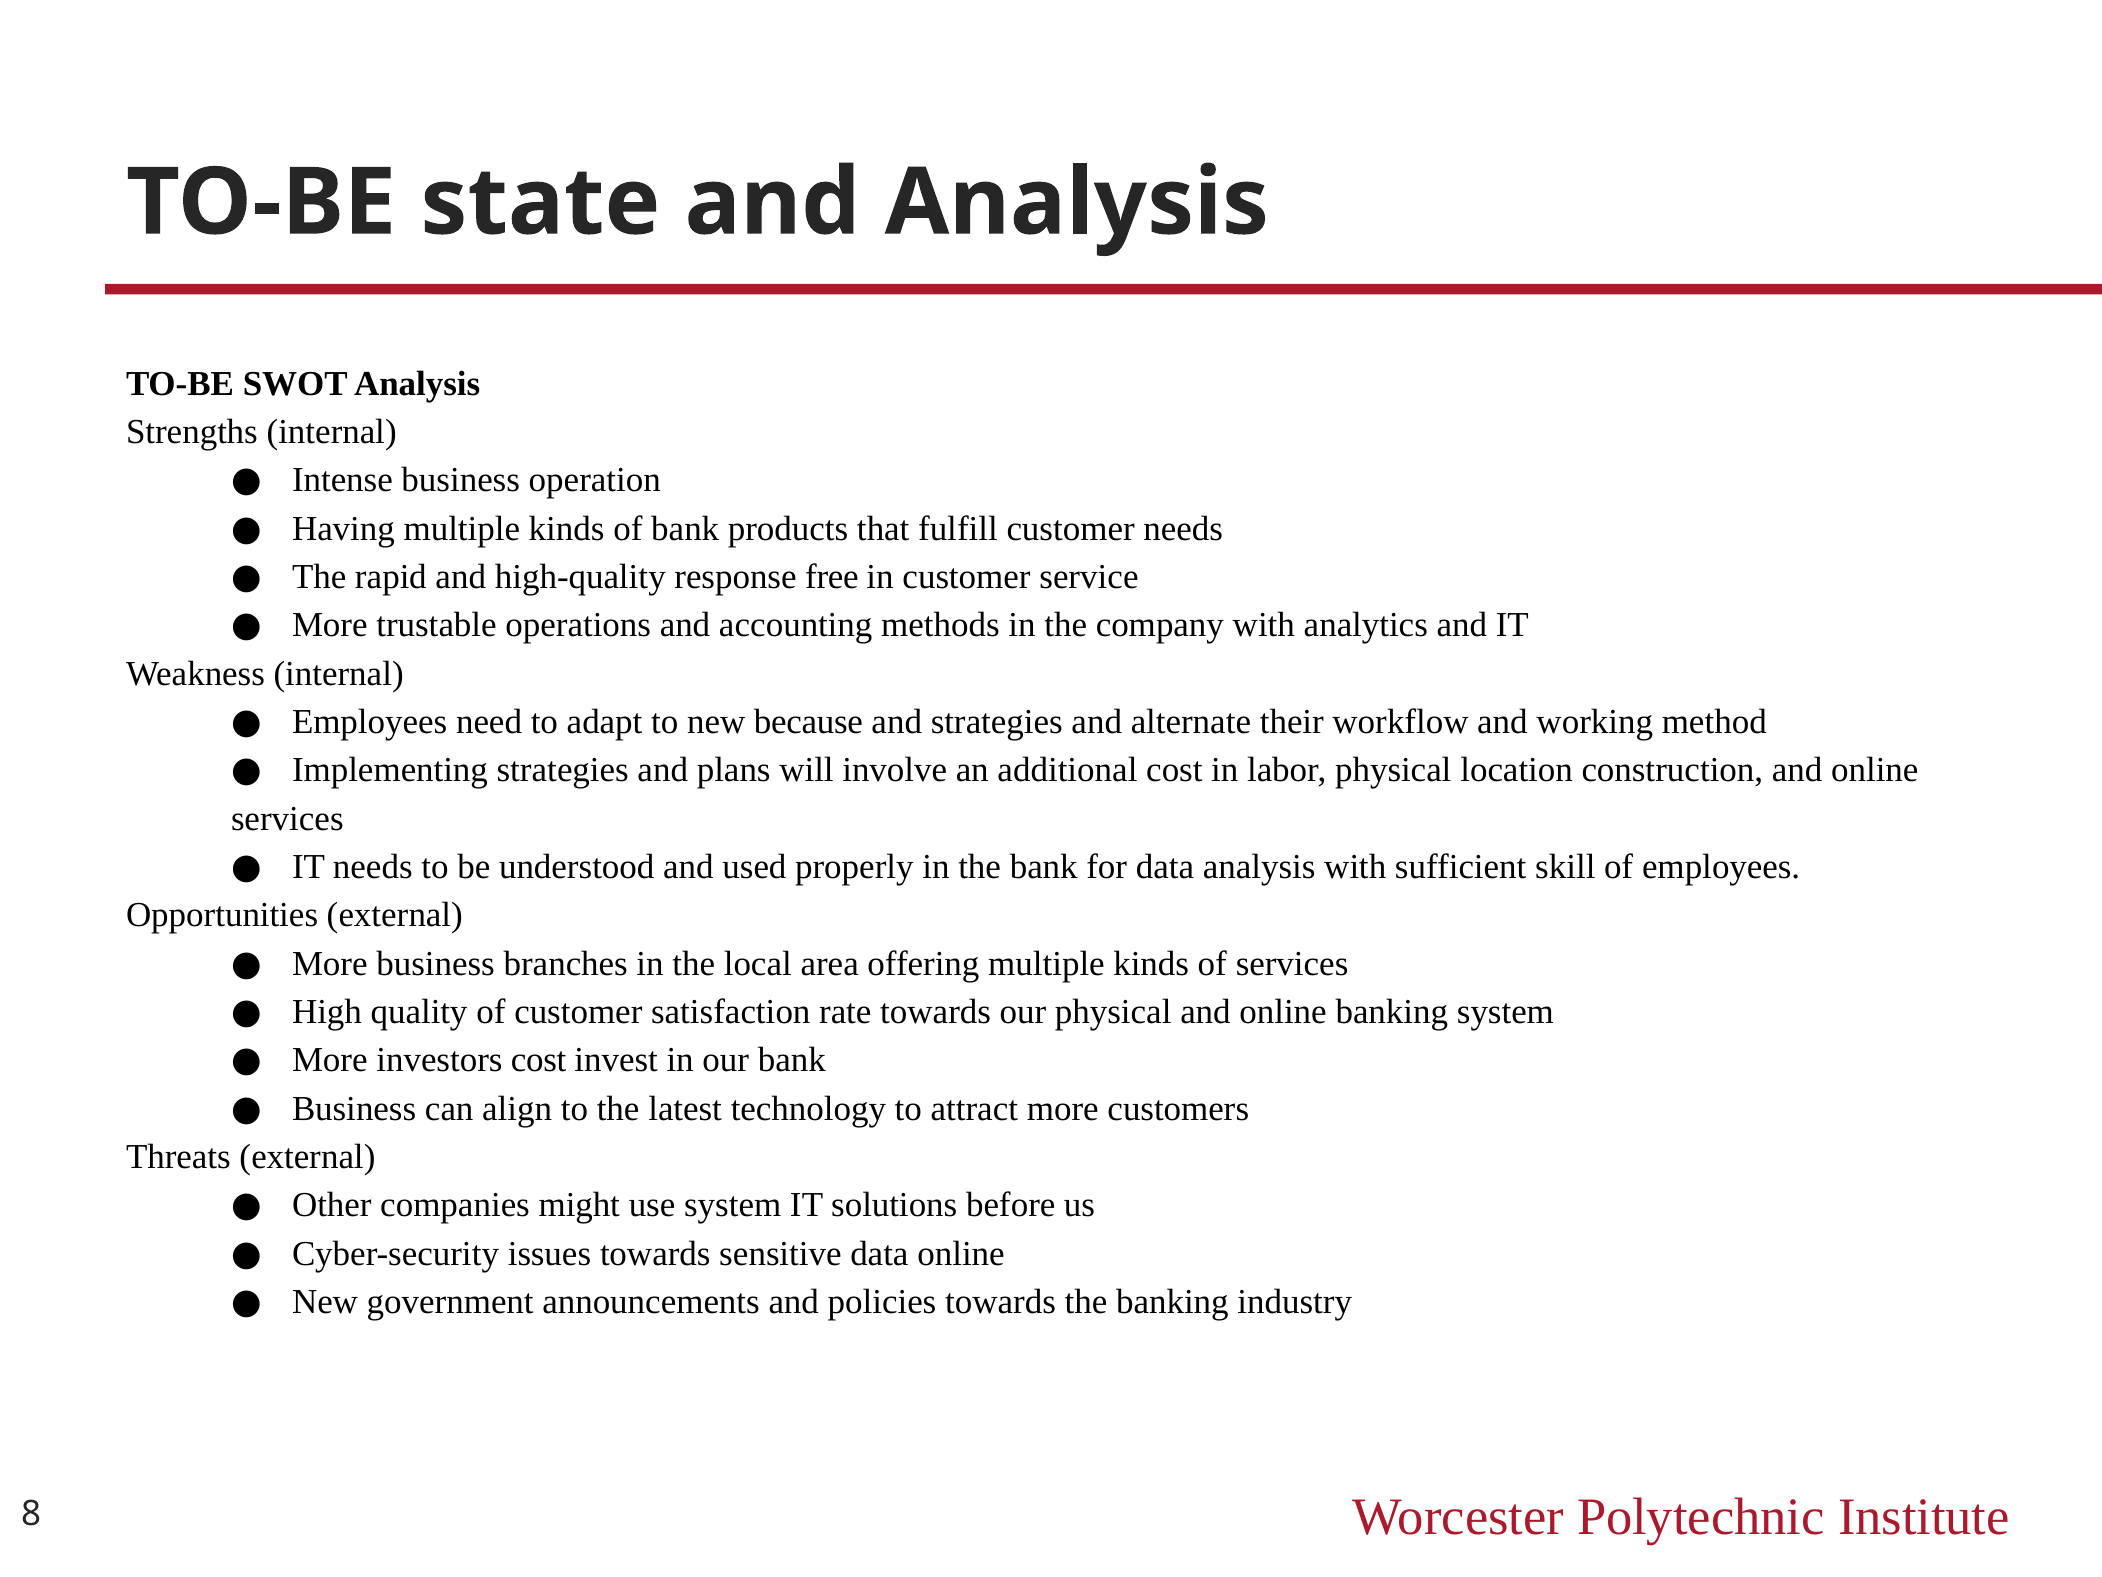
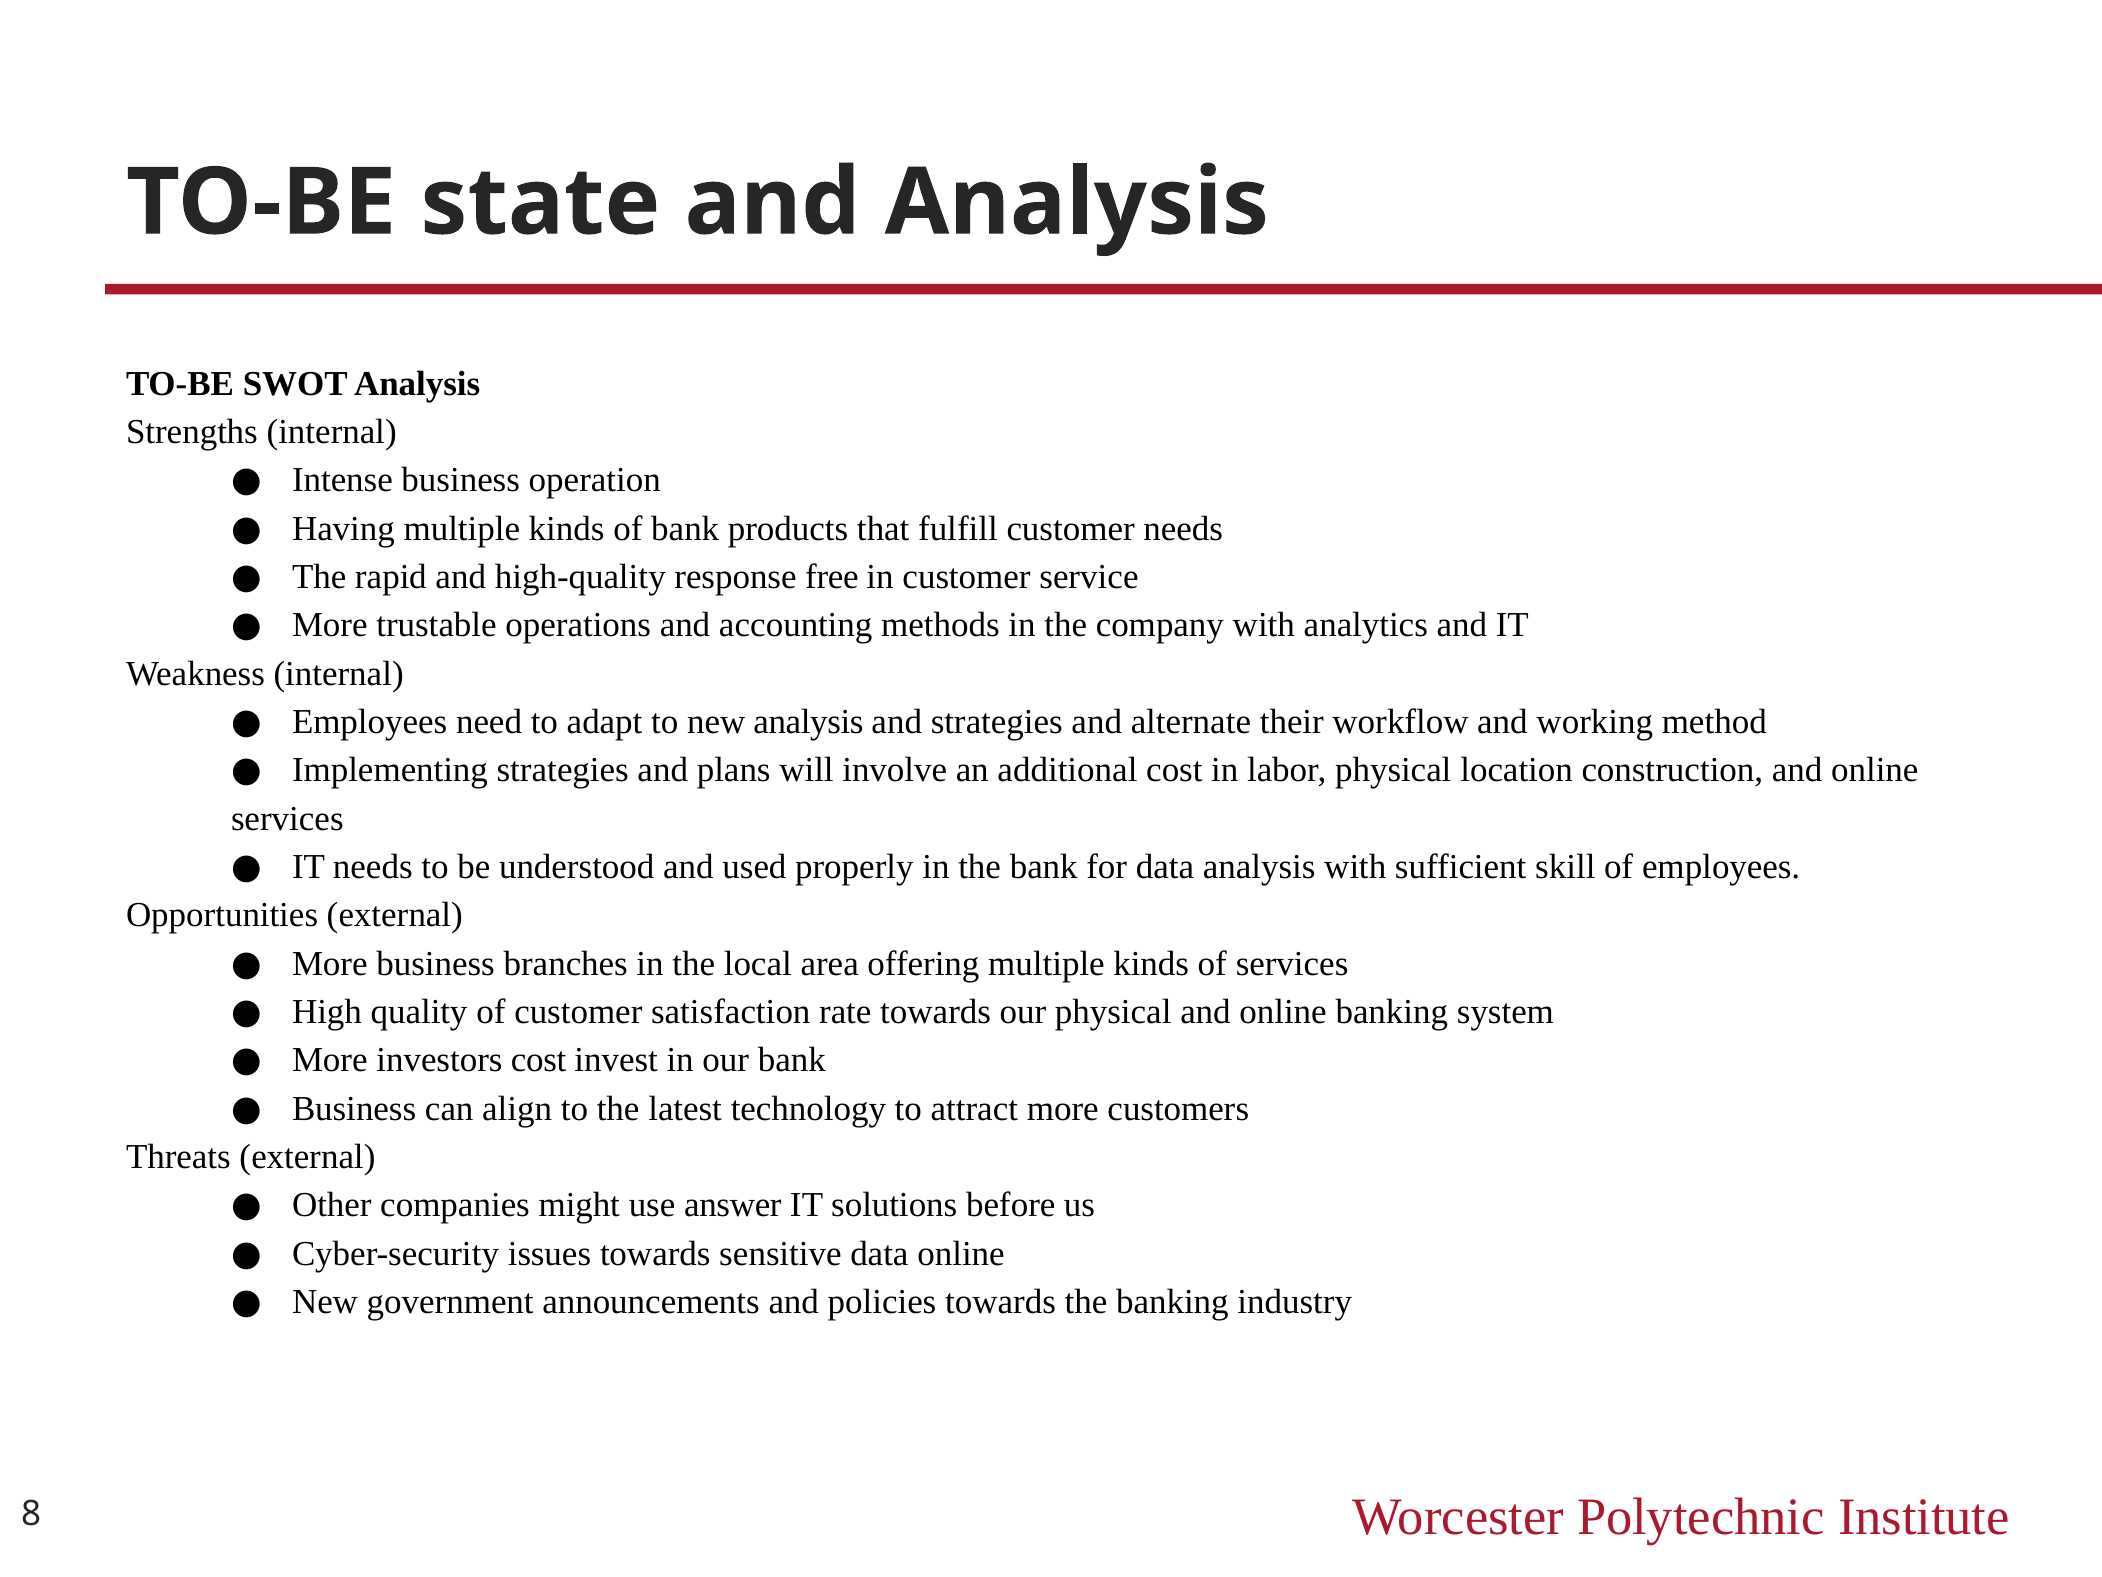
new because: because -> analysis (809, 722)
use system: system -> answer (733, 1205)
